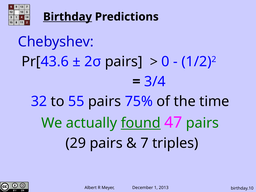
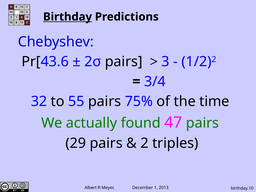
0: 0 -> 3 (165, 62)
found underline: present -> none (141, 123)
7: 7 -> 2 (144, 143)
